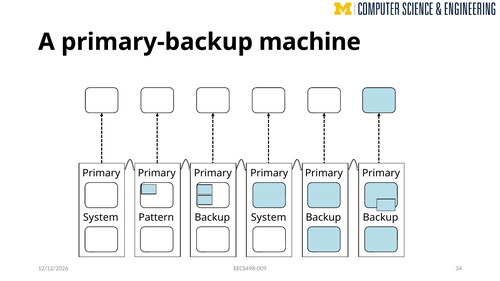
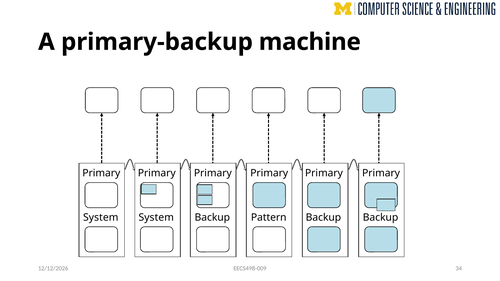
Pattern: Pattern -> System (156, 218)
System: System -> Pattern (269, 218)
